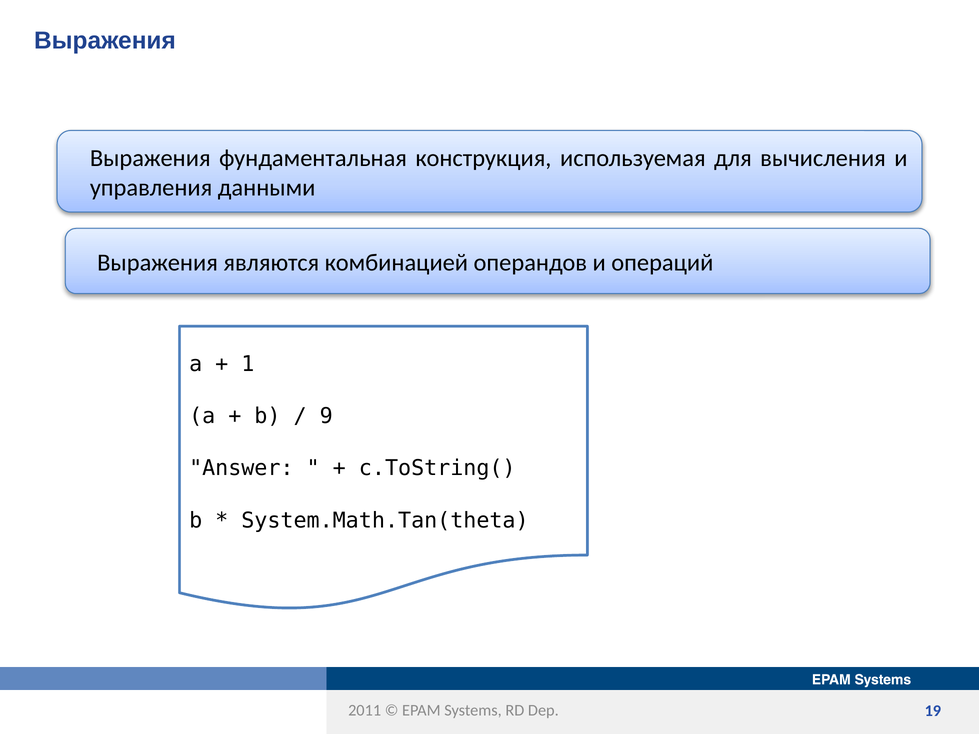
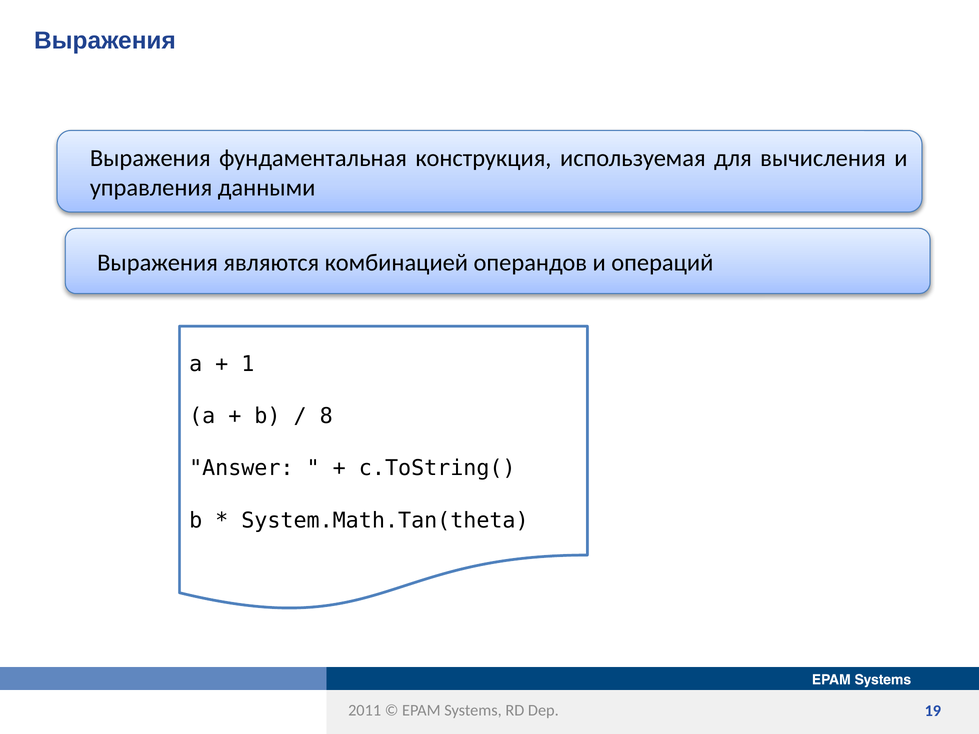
9: 9 -> 8 (326, 416)
